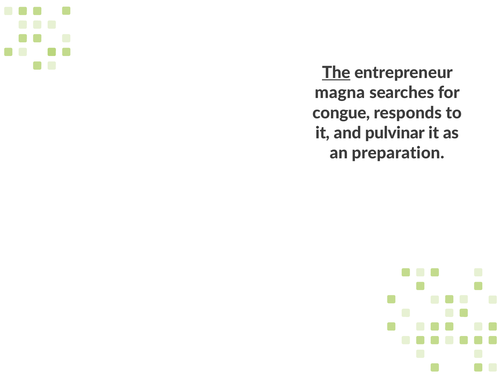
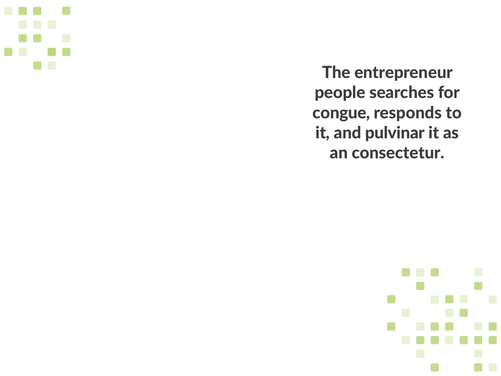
The underline: present -> none (336, 73)
magna: magna -> people (340, 93)
preparation: preparation -> consectetur (398, 153)
